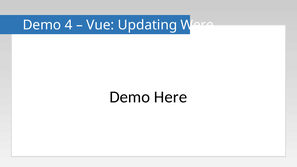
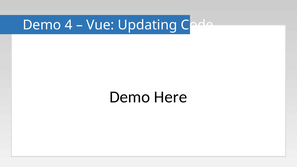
Were: Were -> Code (197, 25)
